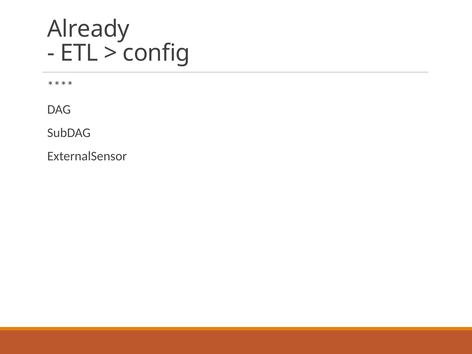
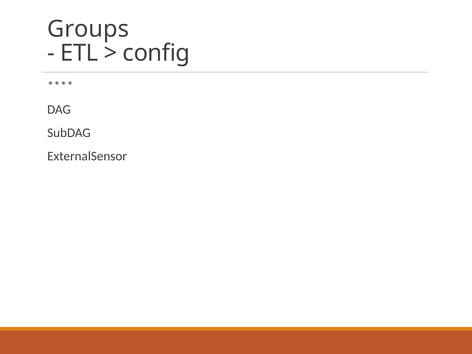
Already: Already -> Groups (88, 29)
